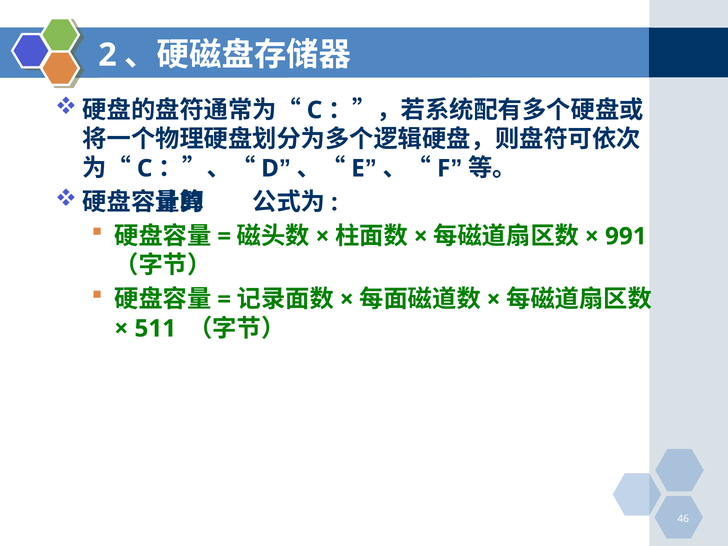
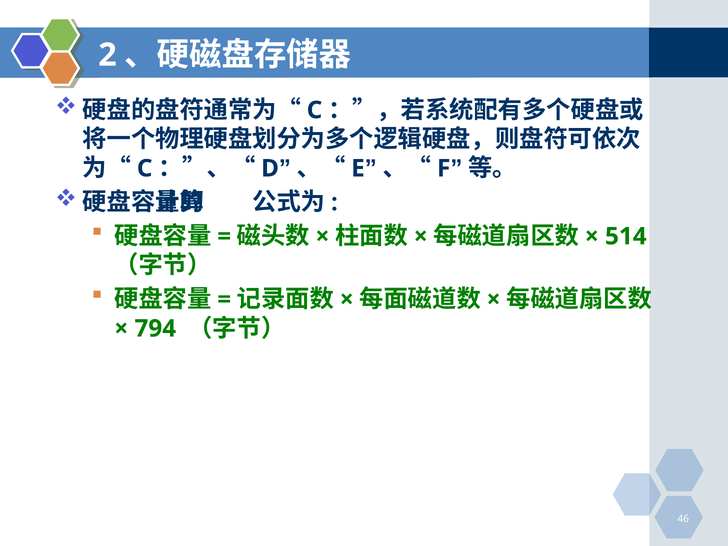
991: 991 -> 514 (626, 236)
511: 511 -> 794 (155, 329)
